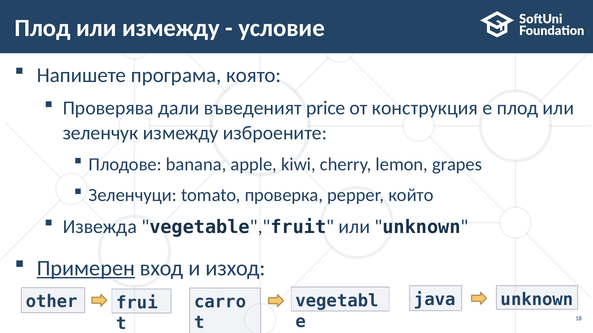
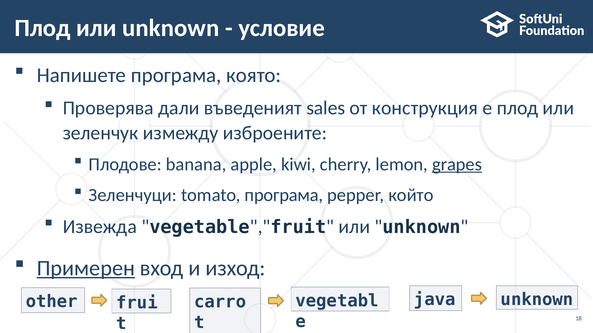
Плод или измежду: измежду -> unknown (171, 28)
price: price -> sales (326, 108)
grapes underline: none -> present (457, 165)
tomato проверка: проверка -> програма (284, 195)
